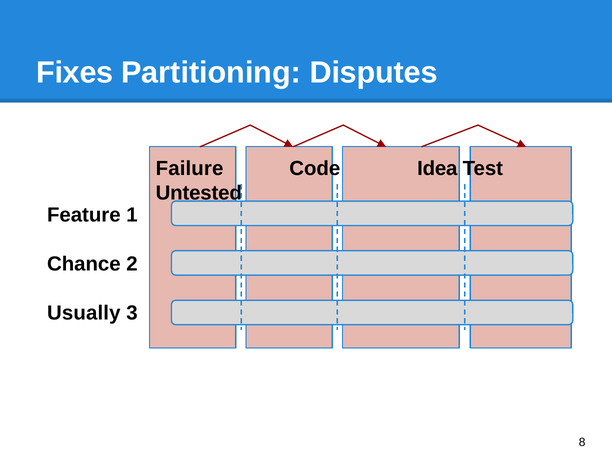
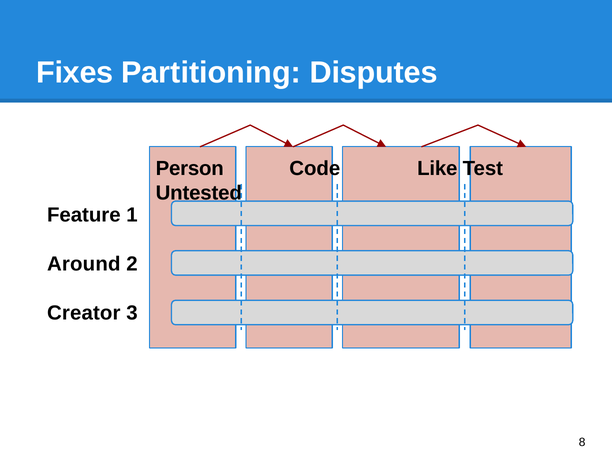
Failure: Failure -> Person (190, 169)
Idea: Idea -> Like (437, 169)
Chance: Chance -> Around (84, 264)
Usually: Usually -> Creator (84, 313)
